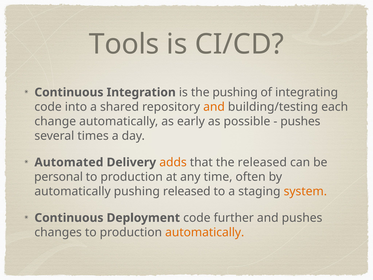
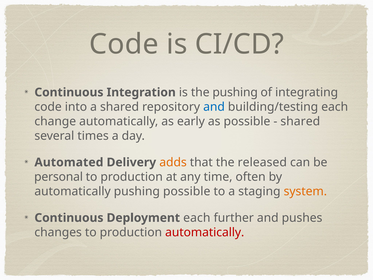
Tools: Tools -> Code (124, 44)
and colour: orange -> blue (214, 107)
pushes: pushes -> shared (300, 121)
pushing released: released -> possible (187, 191)
Deployment code: code -> each (197, 218)
automatically colour: orange -> red (205, 232)
